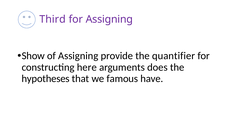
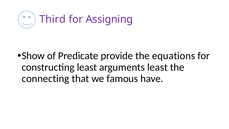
of Assigning: Assigning -> Predicate (78, 56)
quantifier: quantifier -> equations (174, 56)
constructing here: here -> least (87, 67)
arguments does: does -> least (157, 67)
hypotheses: hypotheses -> connecting (46, 78)
